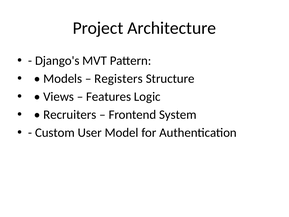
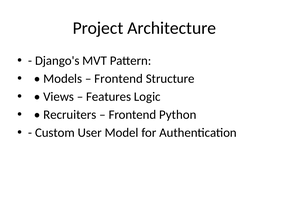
Registers: Registers -> Frontend (119, 79)
System: System -> Python (178, 115)
